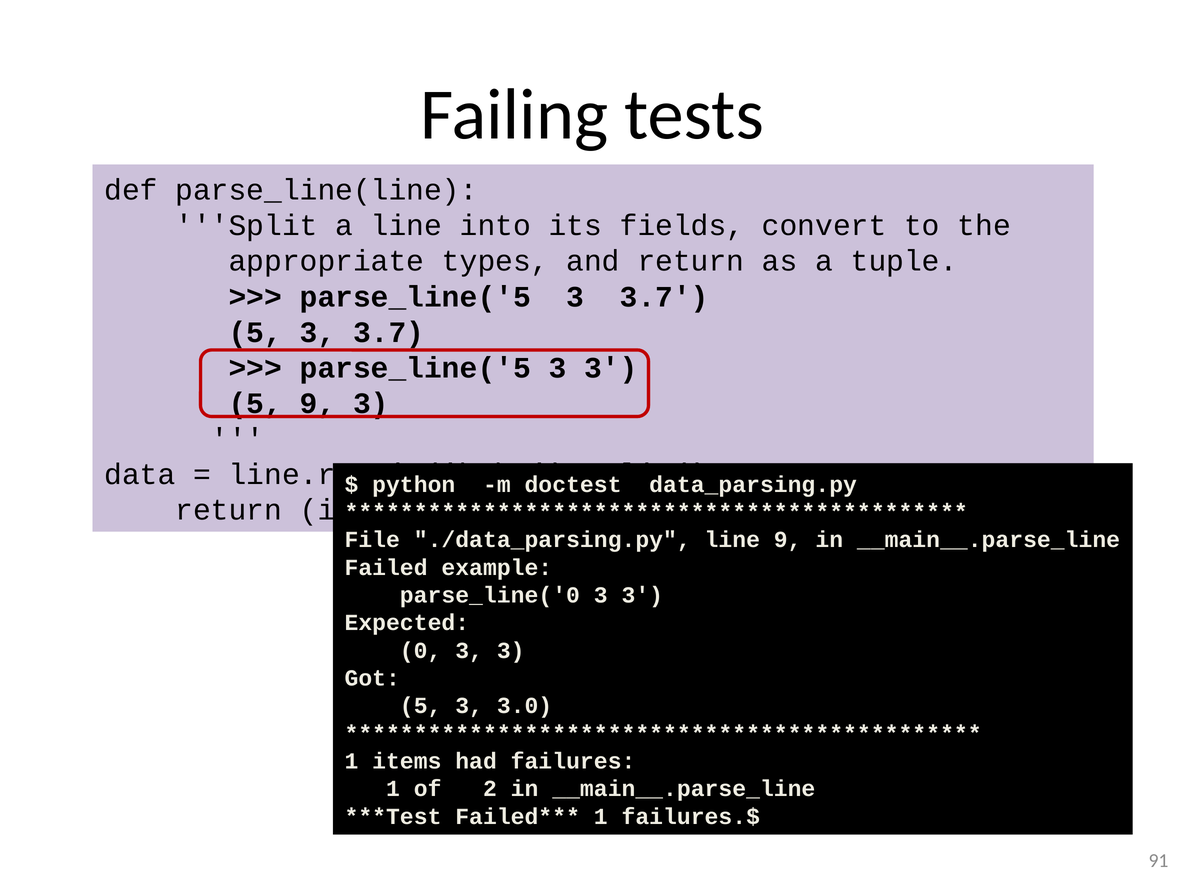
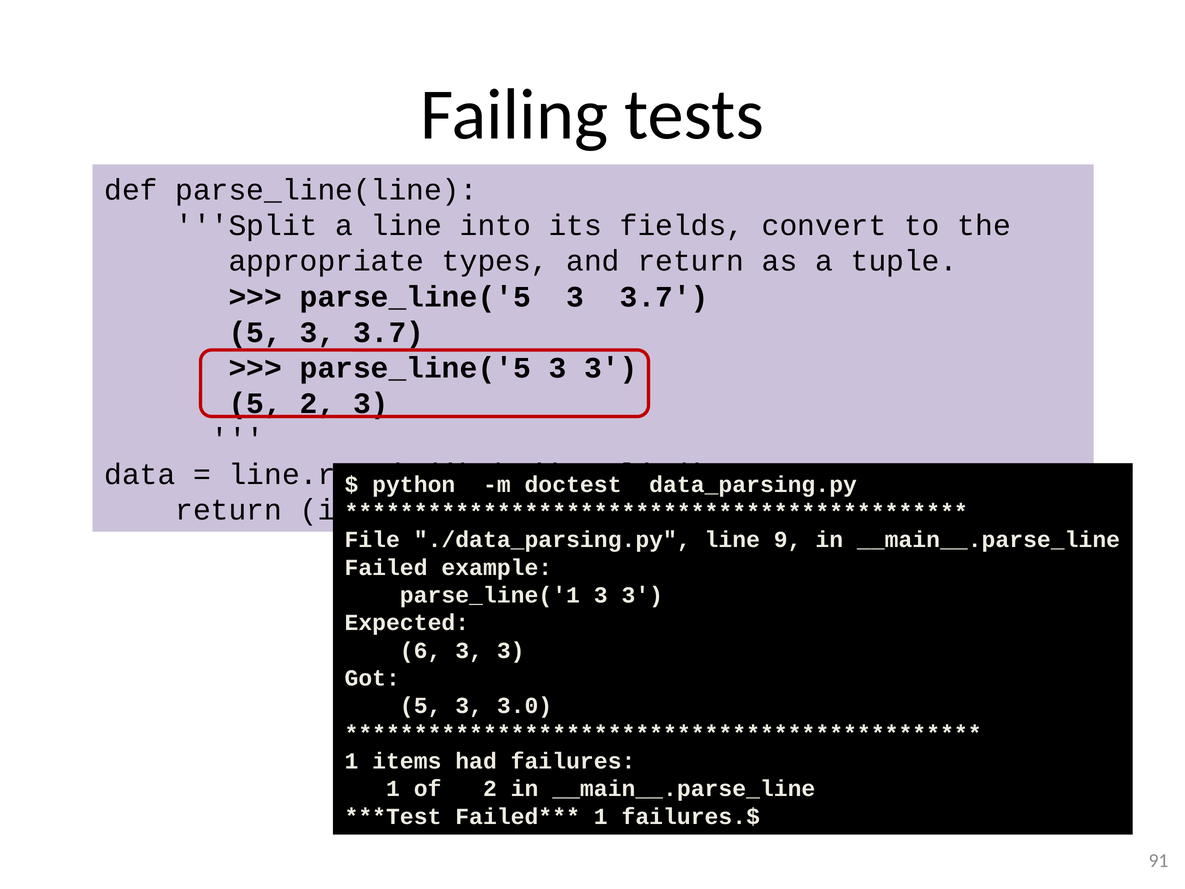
5 9: 9 -> 2 (318, 403)
parse_line('0: parse_line('0 -> parse_line('1 (490, 595)
0: 0 -> 6 (421, 650)
